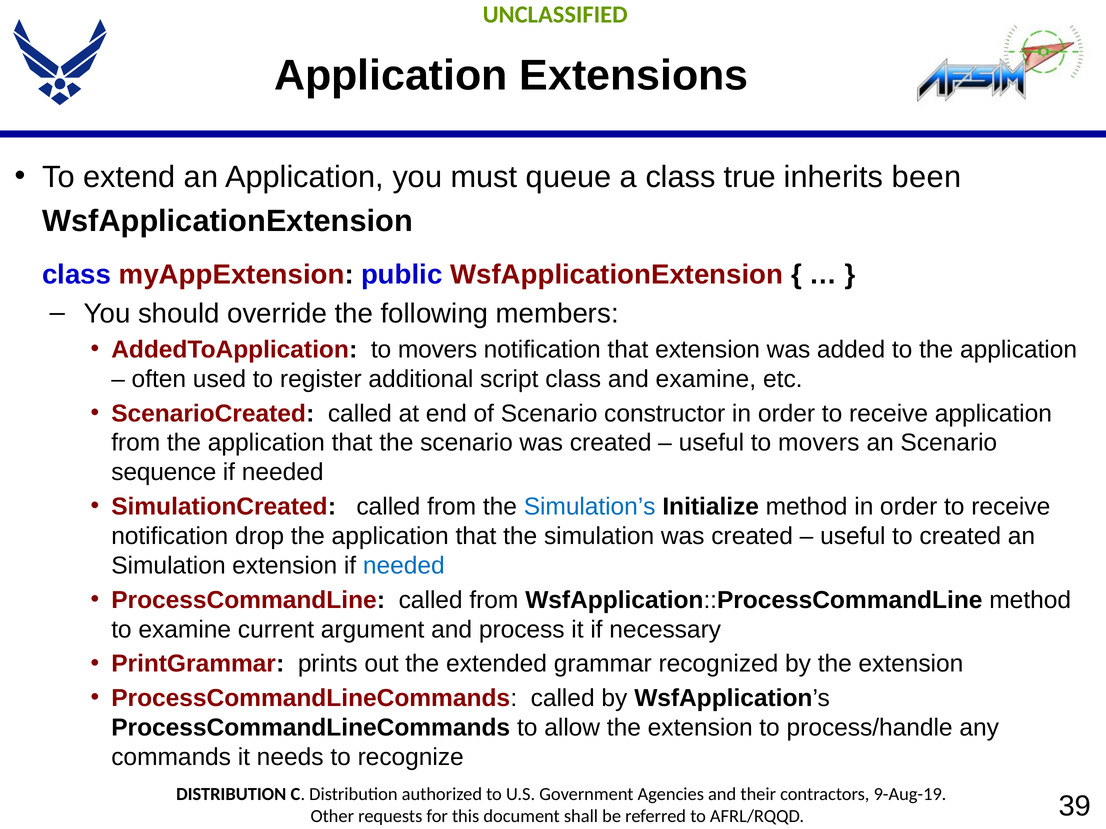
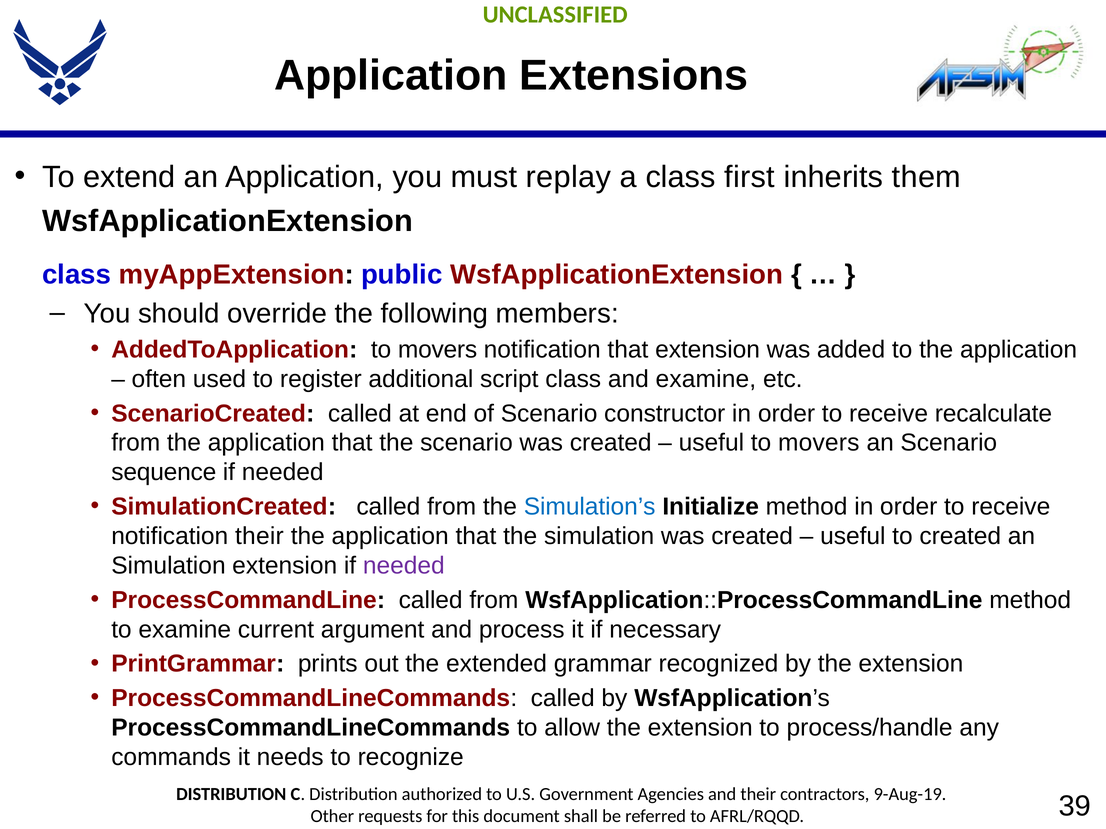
queue: queue -> replay (568, 177)
true: true -> first (750, 177)
been: been -> them (926, 177)
receive application: application -> recalculate (993, 414)
notification drop: drop -> their (259, 536)
needed colour: blue -> purple (404, 566)
